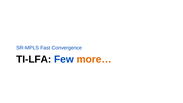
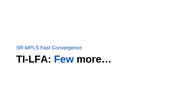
more… colour: orange -> black (94, 59)
